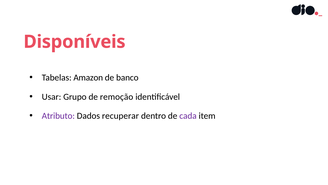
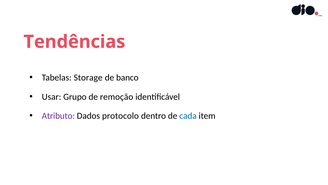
Disponíveis: Disponíveis -> Tendências (74, 42)
Amazon: Amazon -> Storage (88, 77)
recuperar: recuperar -> protocolo (120, 116)
cada colour: purple -> blue (188, 116)
